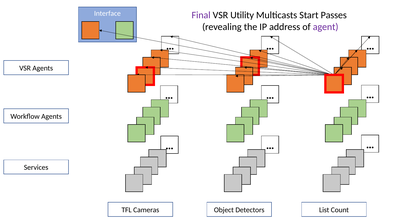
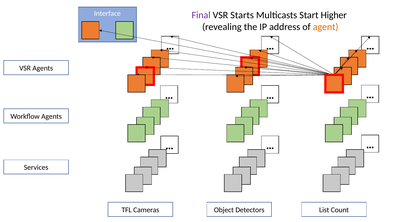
Utility: Utility -> Starts (242, 15)
Passes: Passes -> Higher (334, 15)
agent colour: purple -> orange (326, 27)
